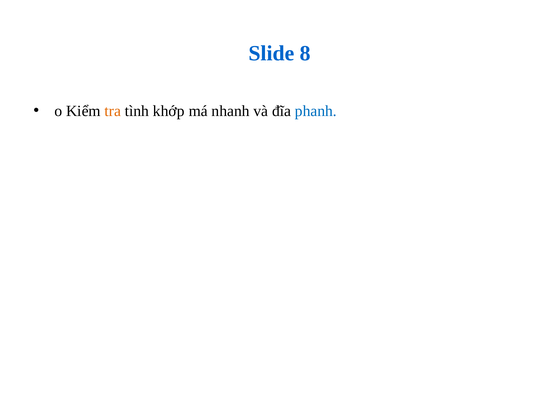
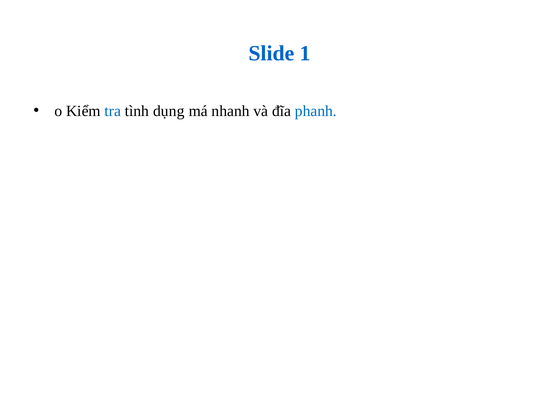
8: 8 -> 1 (305, 53)
tra colour: orange -> blue (113, 111)
khớp: khớp -> dụng (169, 111)
